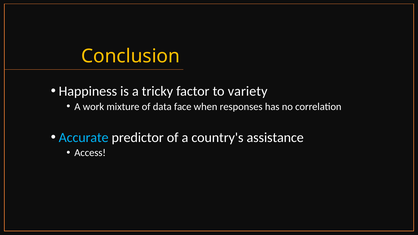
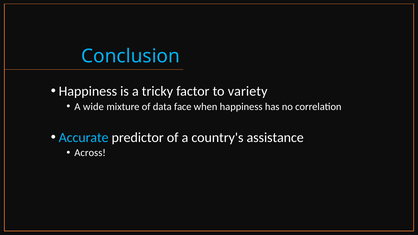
Conclusion colour: yellow -> light blue (131, 56)
work: work -> wide (93, 107)
when responses: responses -> happiness (241, 107)
Access: Access -> Across (90, 153)
